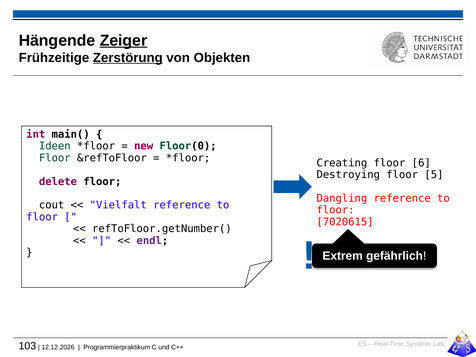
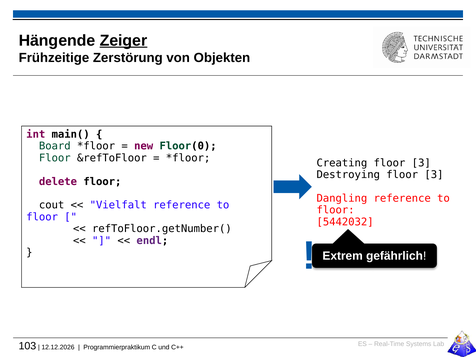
Zerstörung underline: present -> none (128, 58)
Ideen: Ideen -> Board (55, 146)
Creating floor 6: 6 -> 3 (421, 163)
Destroying floor 5: 5 -> 3 (434, 175)
7020615: 7020615 -> 5442032 (345, 222)
